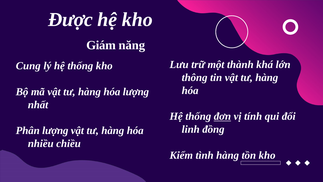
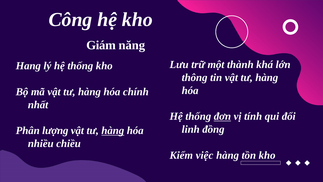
Được: Được -> Công (70, 20)
Cung: Cung -> Hang (28, 66)
hóa lượng: lượng -> chính (136, 92)
hàng underline: none -> present (113, 130)
tình: tình -> việc (205, 155)
